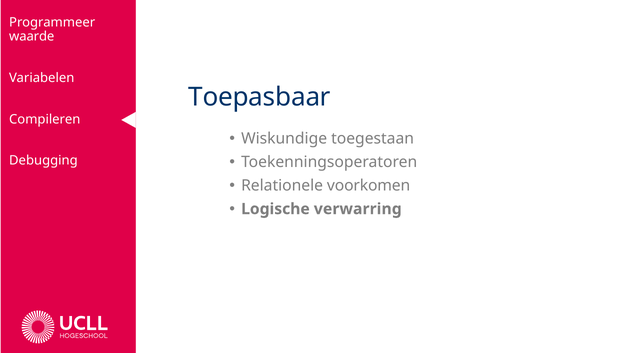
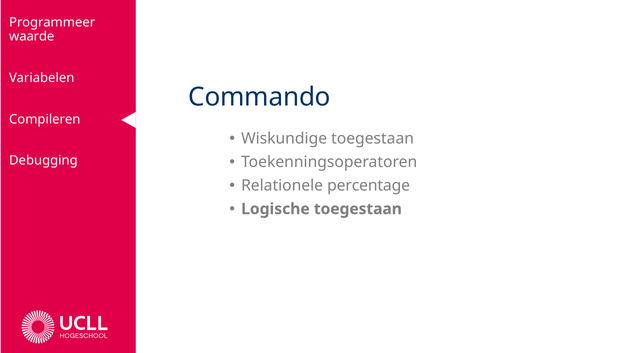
Toepasbaar: Toepasbaar -> Commando (259, 97)
voorkomen: voorkomen -> percentage (369, 185)
Logische verwarring: verwarring -> toegestaan (358, 209)
